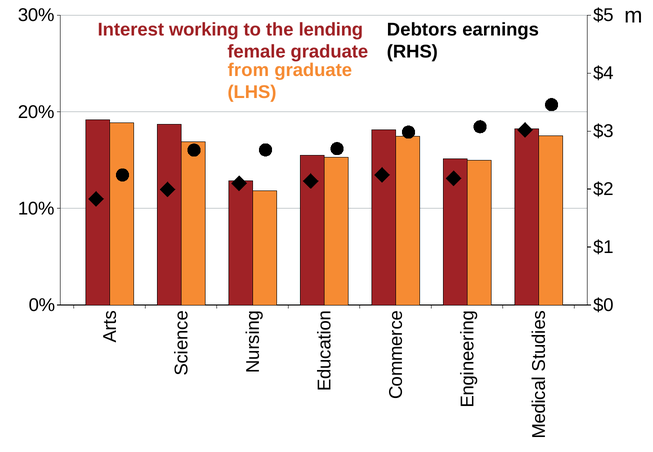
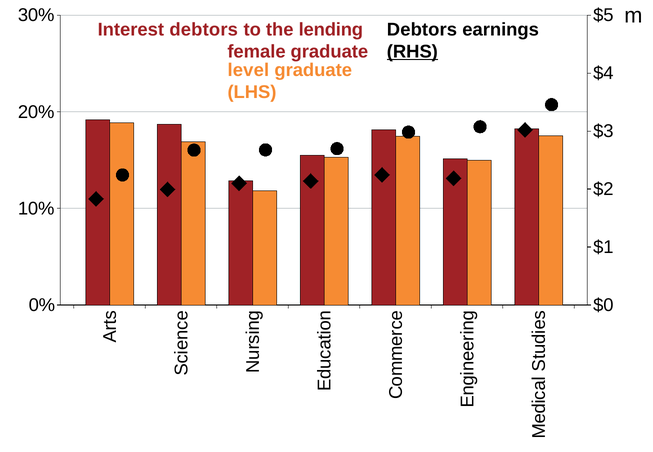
Interest working: working -> debtors (204, 29)
RHS underline: none -> present (412, 52)
from: from -> level (248, 70)
